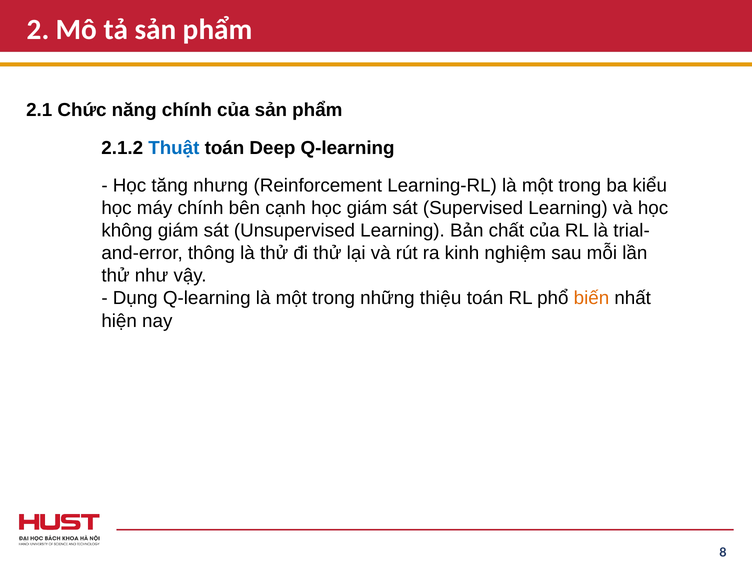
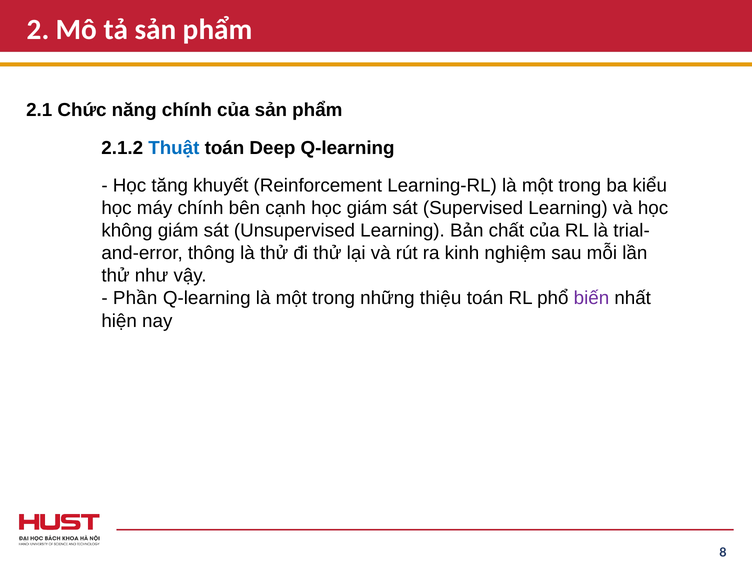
nhưng: nhưng -> khuyết (221, 185)
Dụng: Dụng -> Phần (135, 298)
biến colour: orange -> purple (591, 298)
